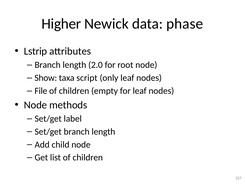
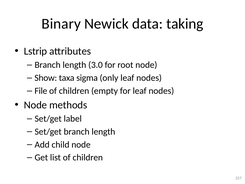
Higher: Higher -> Binary (61, 24)
phase: phase -> taking (185, 24)
2.0: 2.0 -> 3.0 (95, 65)
script: script -> sigma (87, 78)
